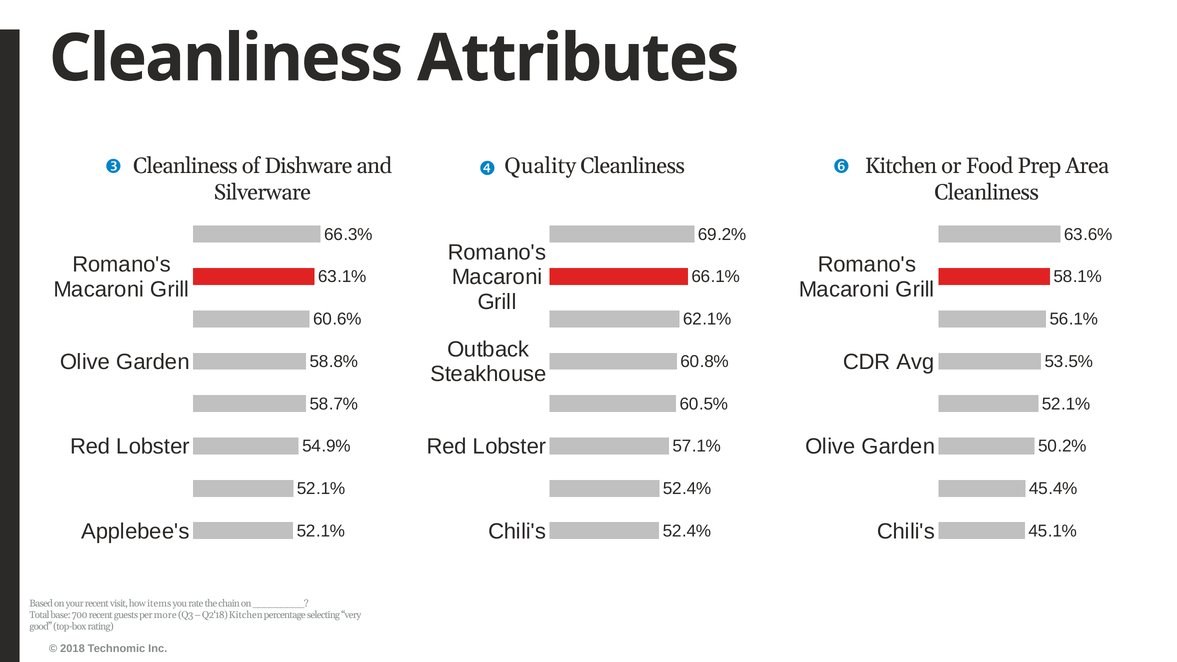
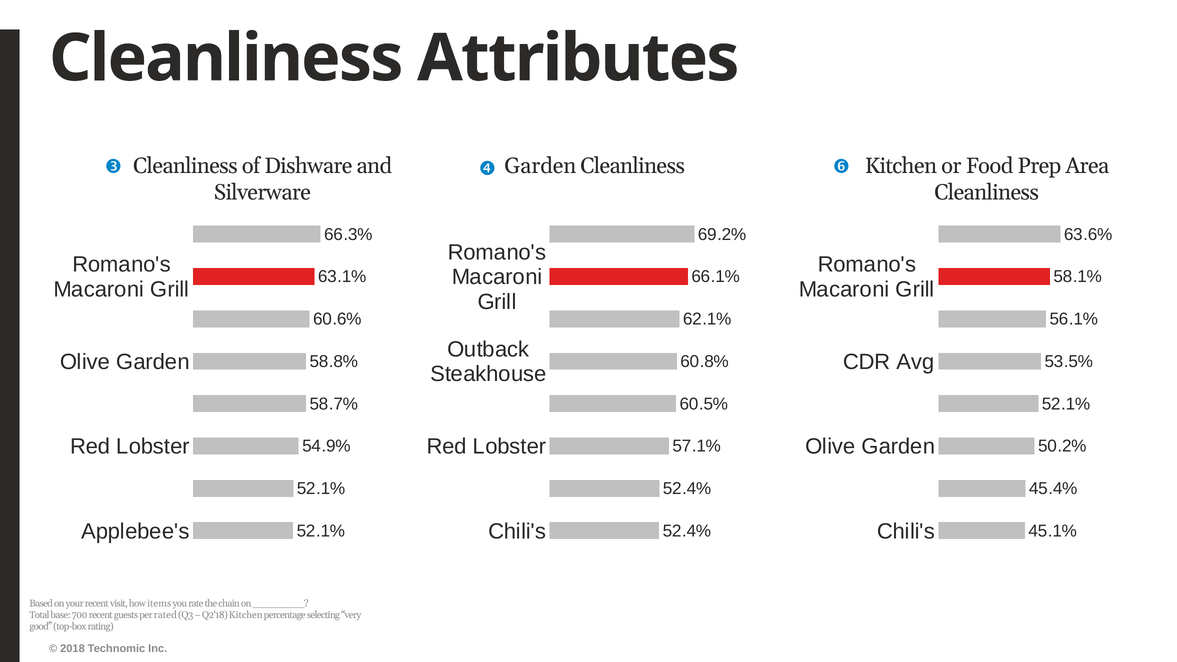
Quality: Quality -> Garden (540, 166)
more: more -> rated (165, 615)
